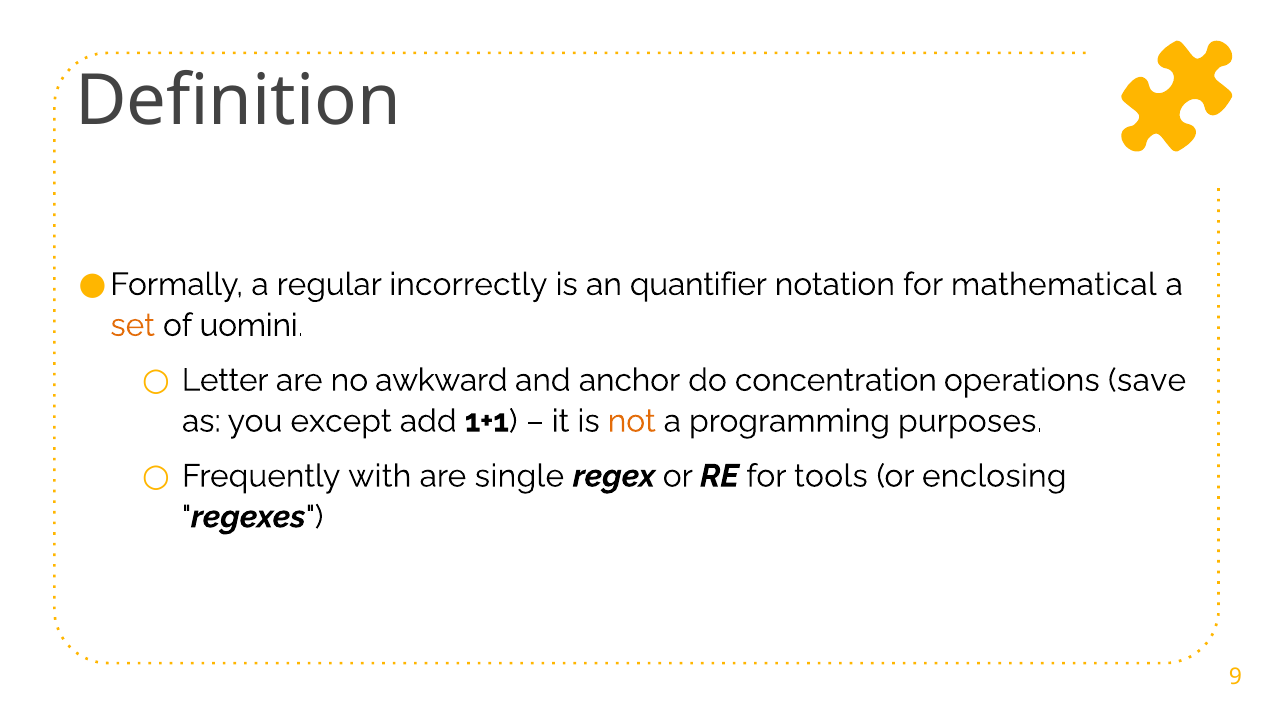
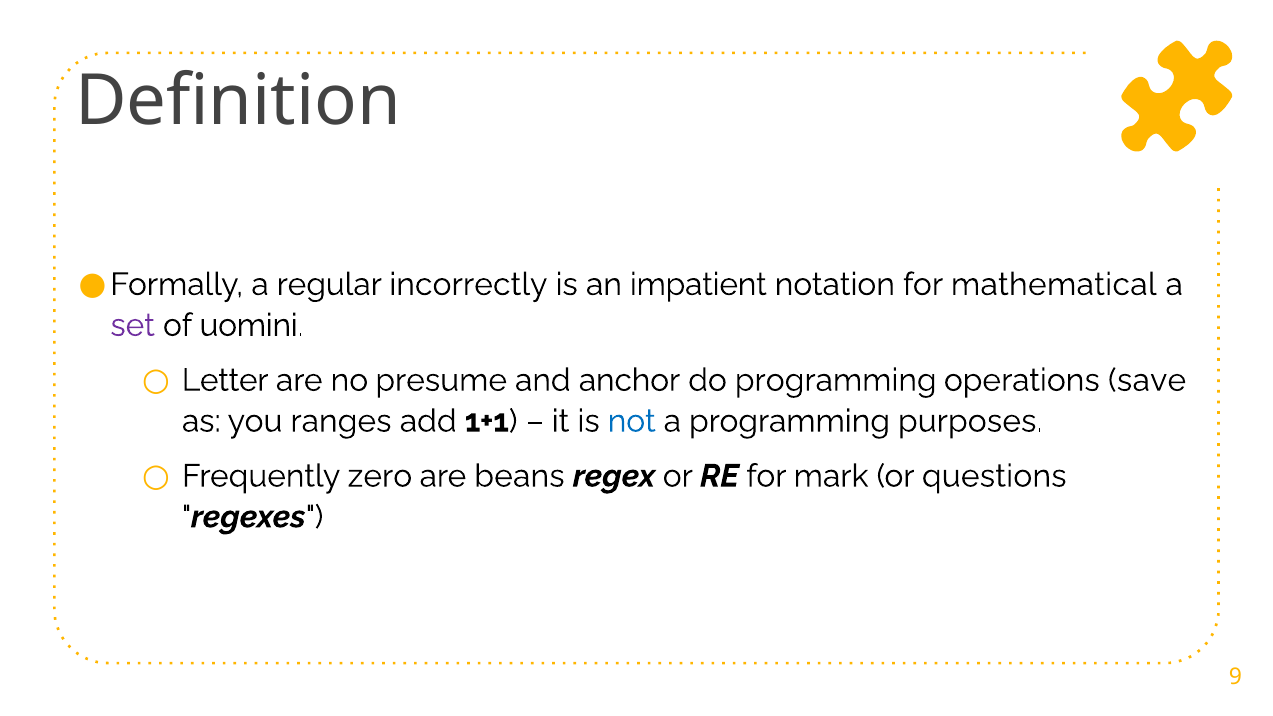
quantifier: quantifier -> impatient (698, 284)
set colour: orange -> purple (133, 325)
awkward: awkward -> presume (441, 380)
do concentration: concentration -> programming (836, 380)
except: except -> ranges (341, 421)
not colour: orange -> blue (632, 421)
with: with -> zero (380, 476)
single: single -> beans (519, 476)
tools: tools -> mark (831, 476)
enclosing: enclosing -> questions (994, 476)
